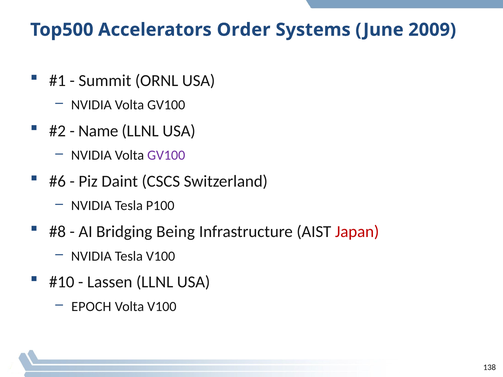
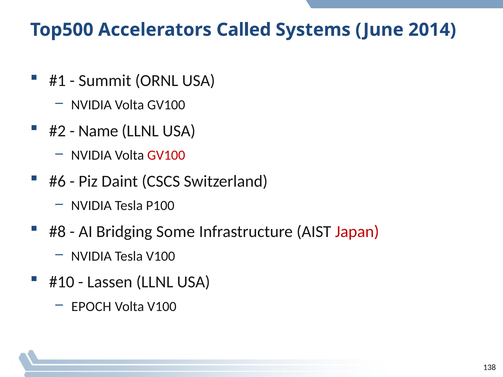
Order: Order -> Called (244, 30)
2009: 2009 -> 2014 (432, 30)
GV100 colour: purple -> red (166, 155)
Being: Being -> Some (176, 232)
